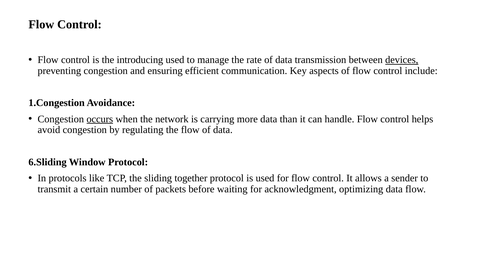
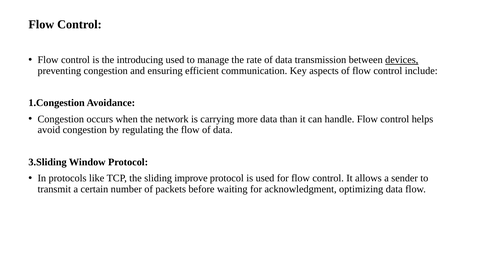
occurs underline: present -> none (100, 119)
6.Sliding: 6.Sliding -> 3.Sliding (48, 162)
together: together -> improve (191, 178)
